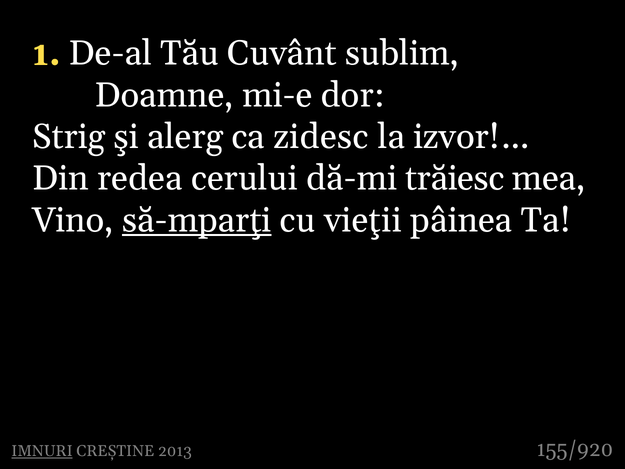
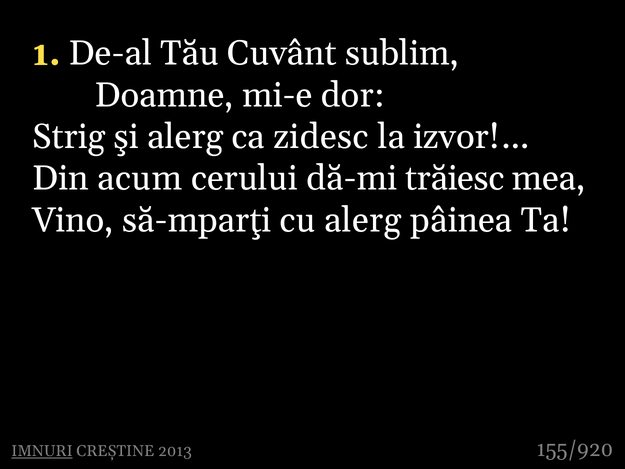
redea: redea -> acum (140, 178)
să-mparţi underline: present -> none (197, 220)
cu vieţii: vieţii -> alerg (363, 220)
